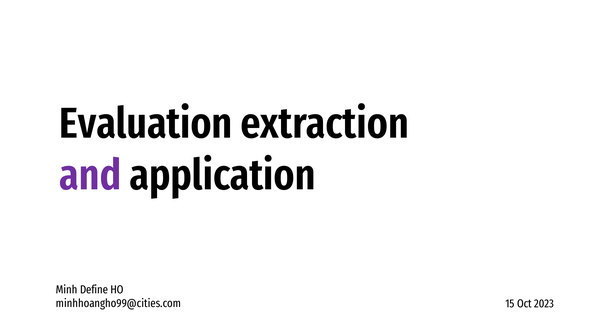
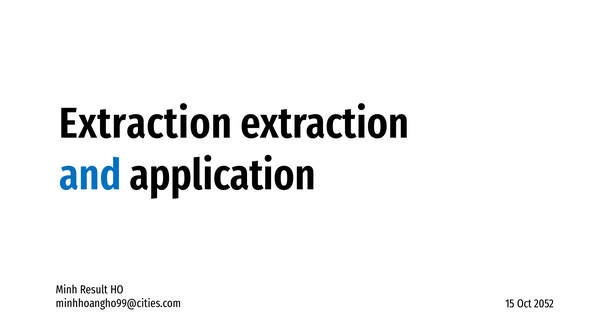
Evaluation: Evaluation -> Extraction (146, 124)
and colour: purple -> blue (90, 176)
Define: Define -> Result (94, 290)
2023: 2023 -> 2052 (544, 304)
